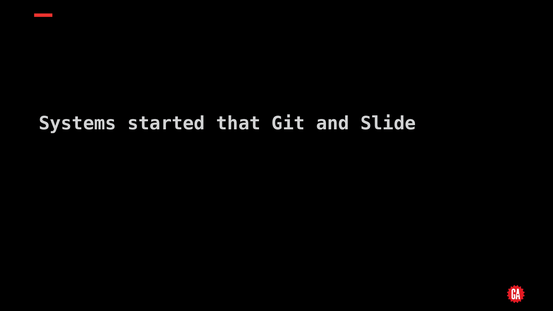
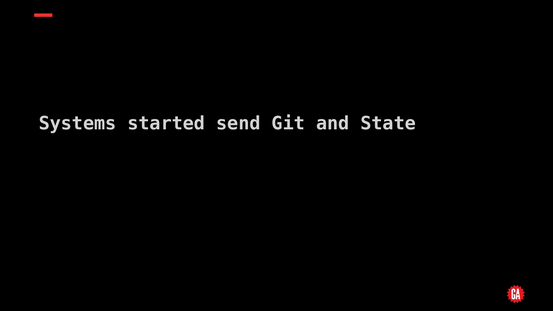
that: that -> send (238, 123)
Slide: Slide -> State (388, 123)
